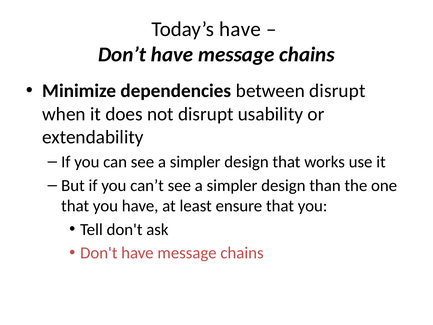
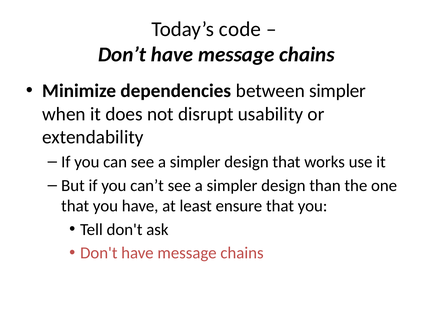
Today’s have: have -> code (240, 29)
between disrupt: disrupt -> simpler (338, 91)
